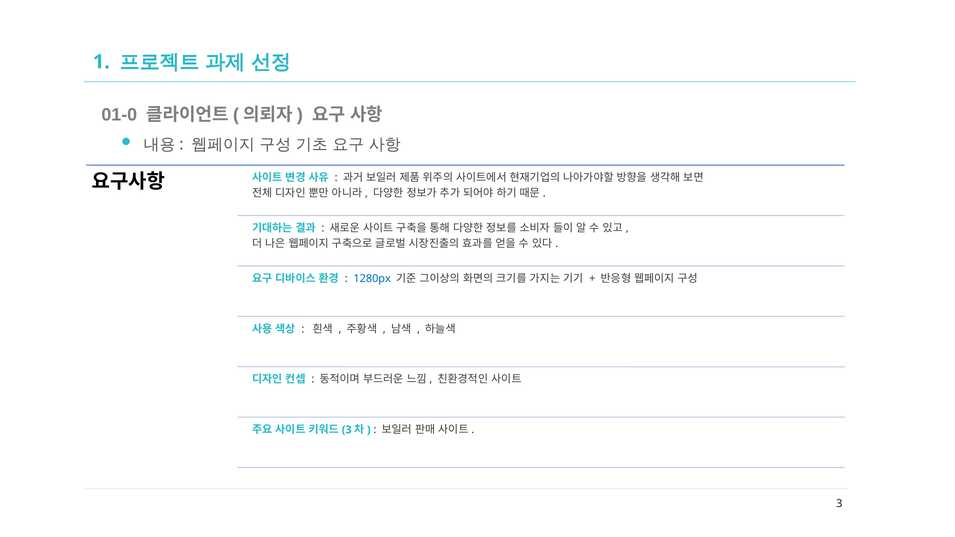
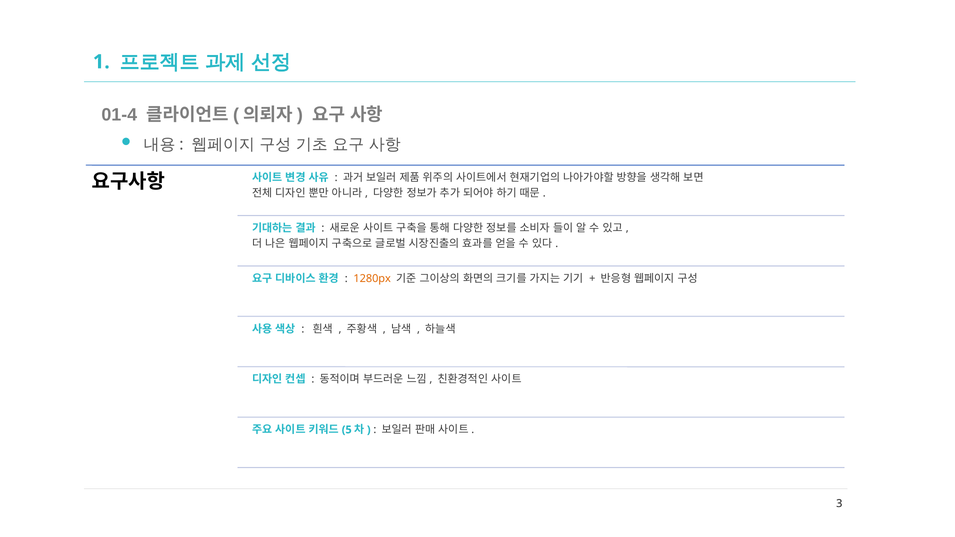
01-0: 01-0 -> 01-4 (119, 115)
1280px colour: blue -> orange (372, 279)
3: 3 -> 5 (347, 430)
